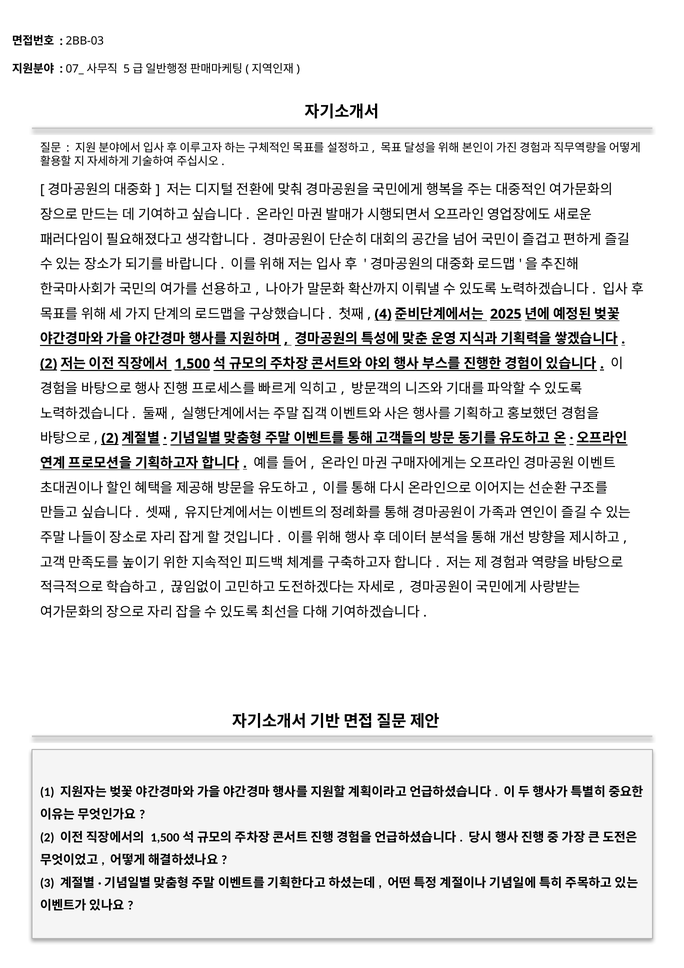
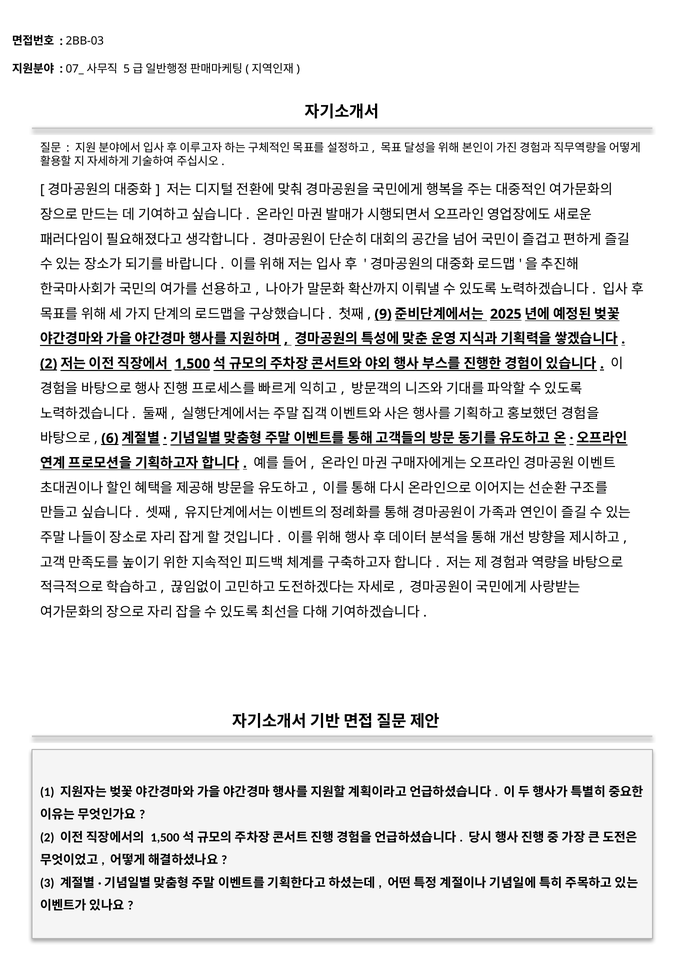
4: 4 -> 9 (383, 314)
2: 2 -> 6 (110, 438)
